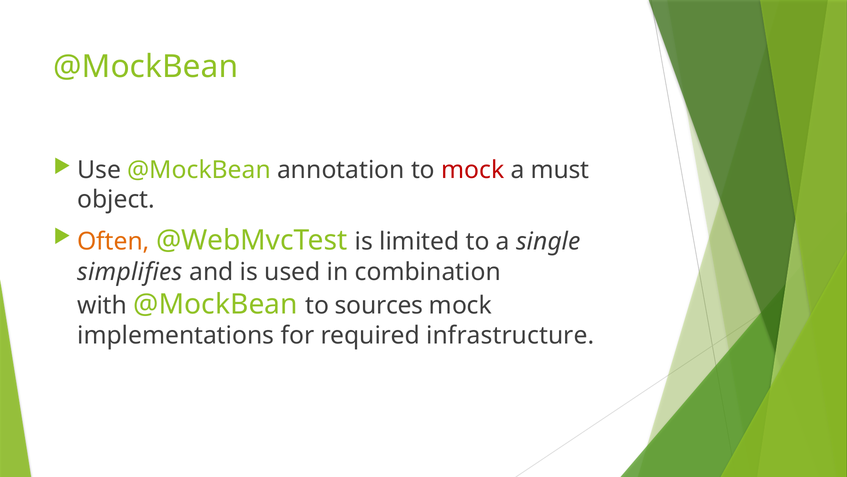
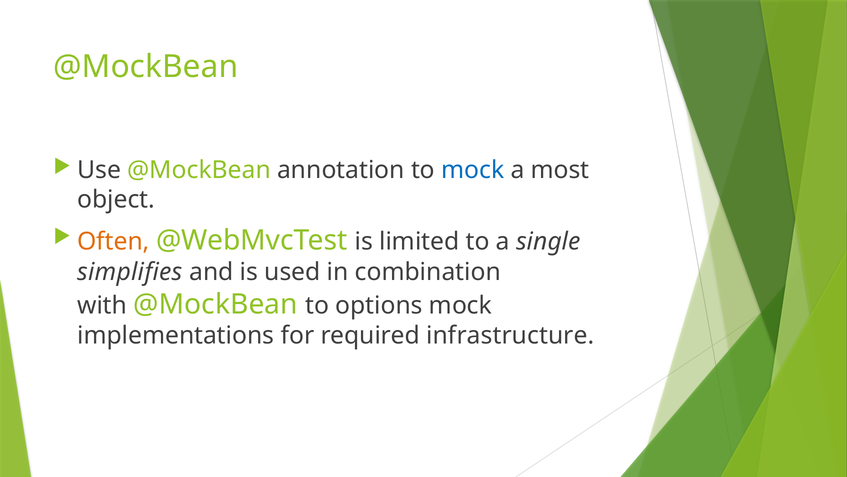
mock colour: red -> blue (473, 170)
must: must -> most (560, 170)
sources: sources -> options (379, 305)
